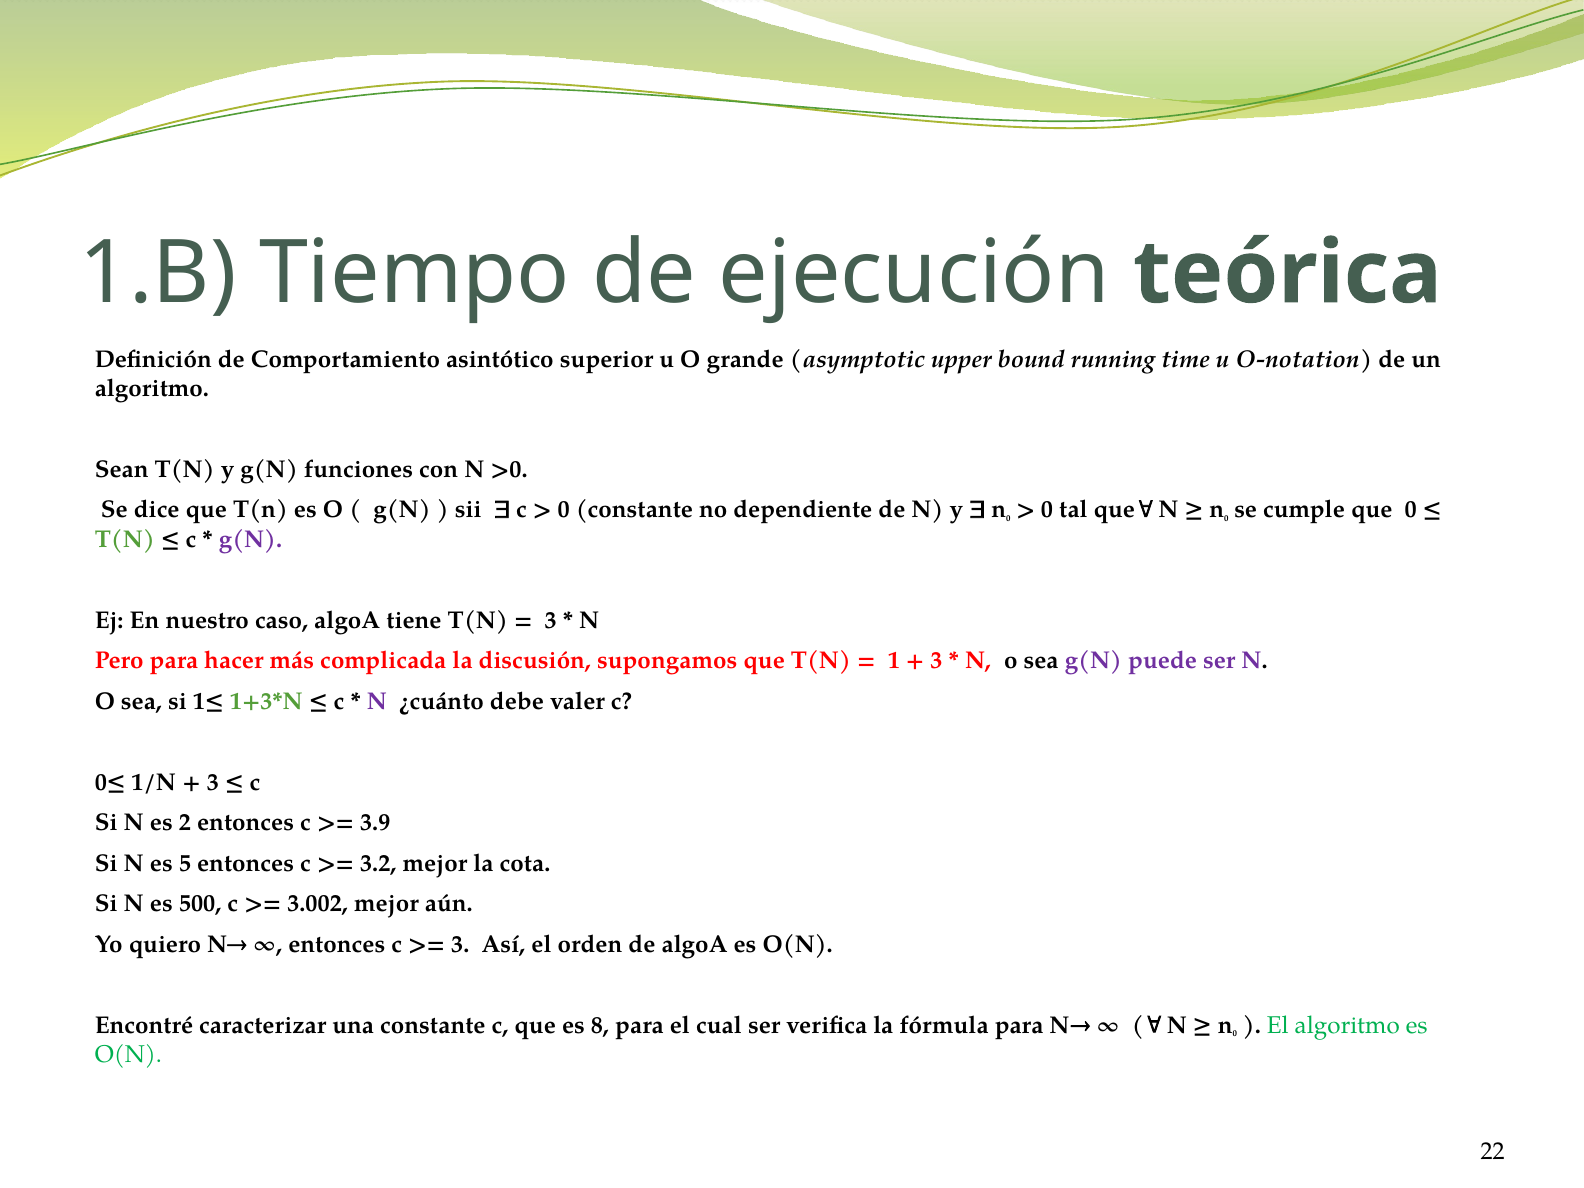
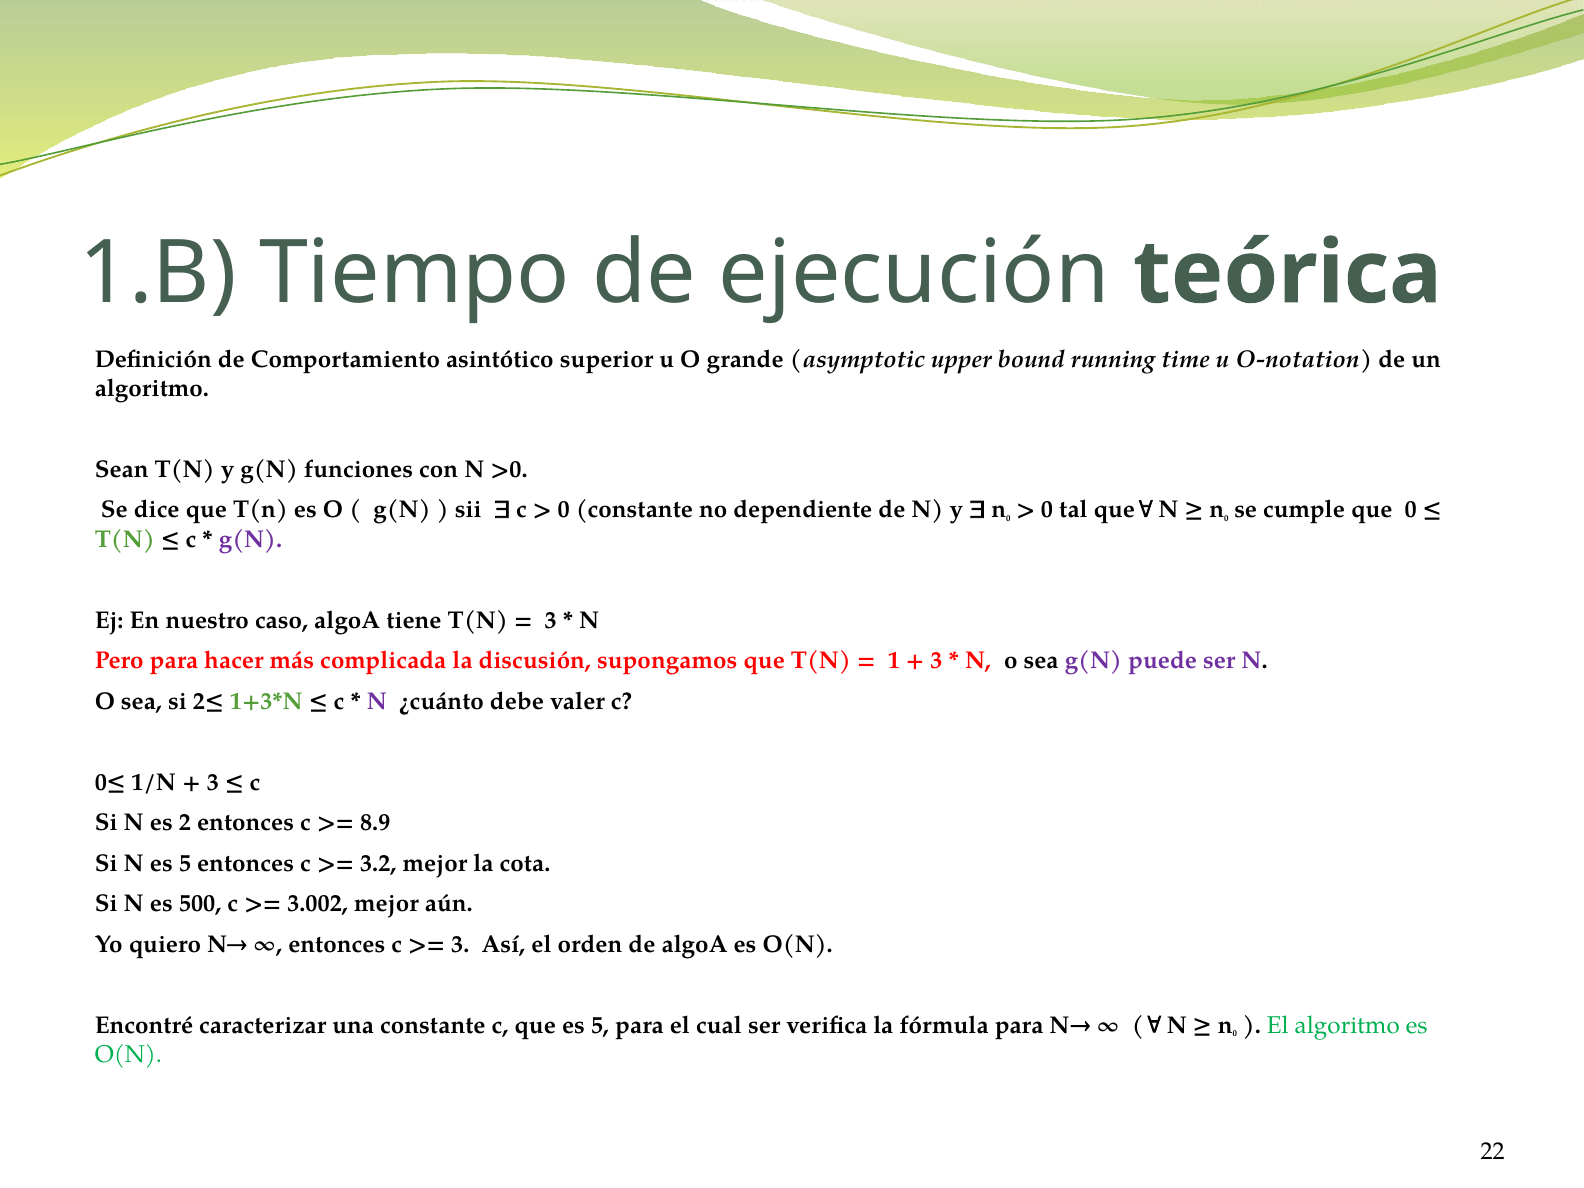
1≤: 1≤ -> 2≤ (208, 701)
3.9: 3.9 -> 8.9 (375, 823)
que es 8: 8 -> 5 (600, 1025)
